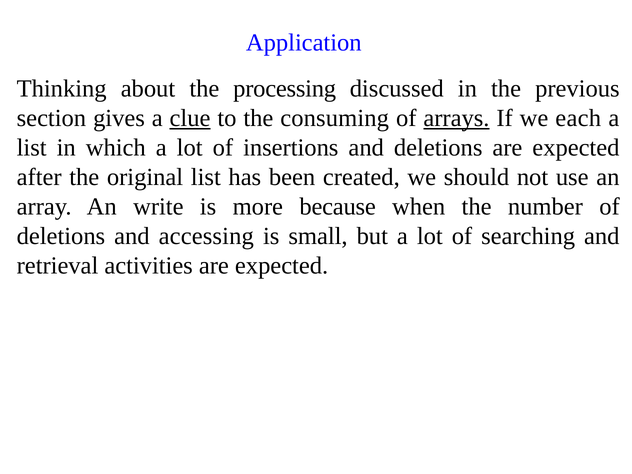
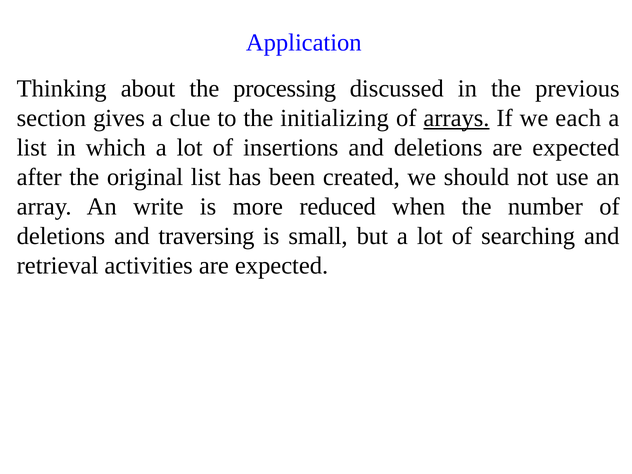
clue underline: present -> none (190, 118)
consuming: consuming -> initializing (335, 118)
because: because -> reduced (338, 207)
accessing: accessing -> traversing (206, 236)
